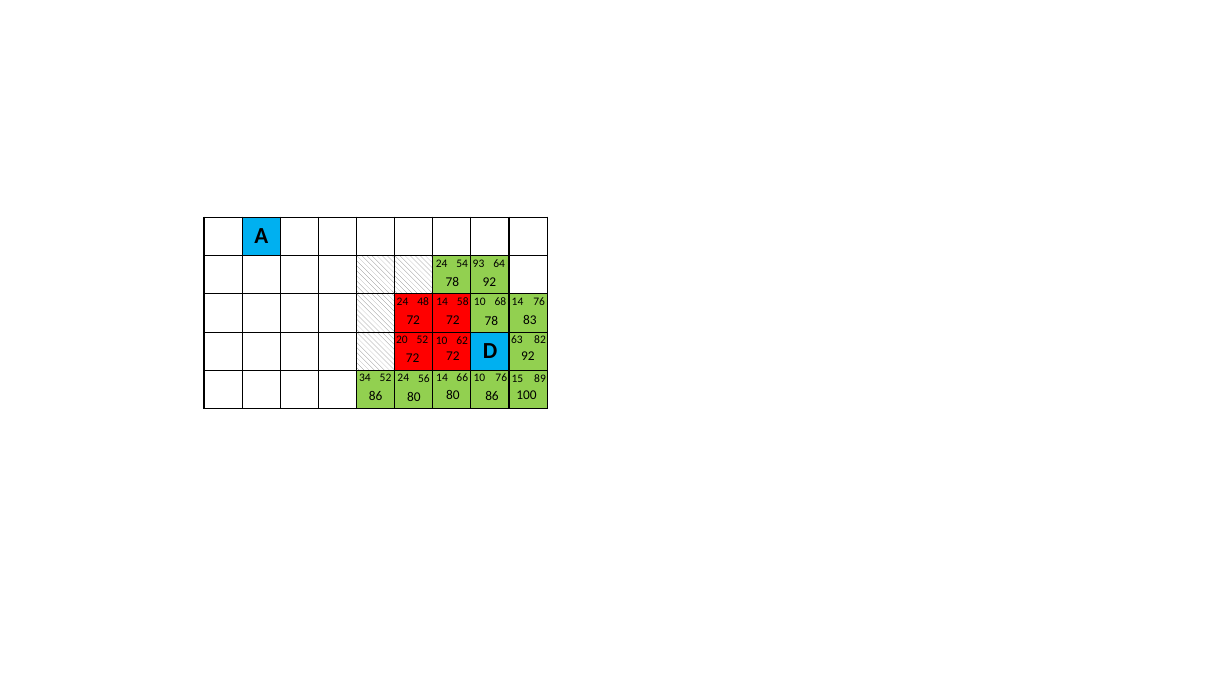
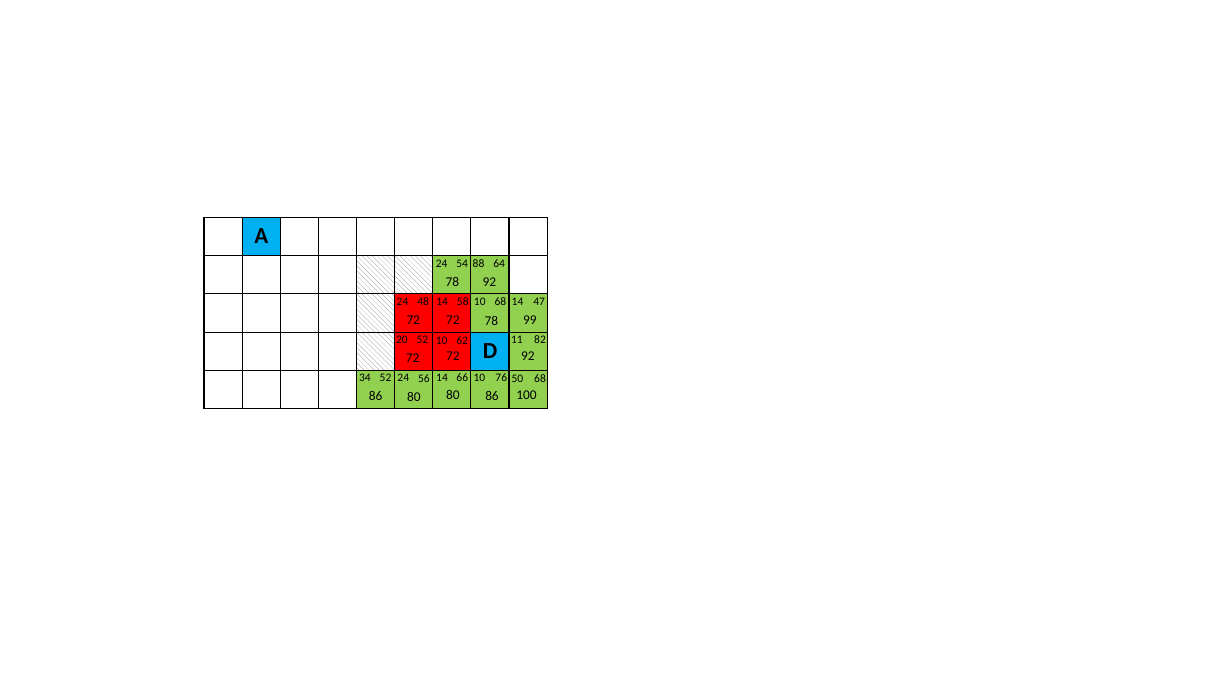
93: 93 -> 88 (479, 263)
58 76: 76 -> 47 (539, 301)
83: 83 -> 99 (530, 320)
63: 63 -> 11 (517, 339)
15: 15 -> 50 (517, 378)
76 89: 89 -> 68 (540, 378)
